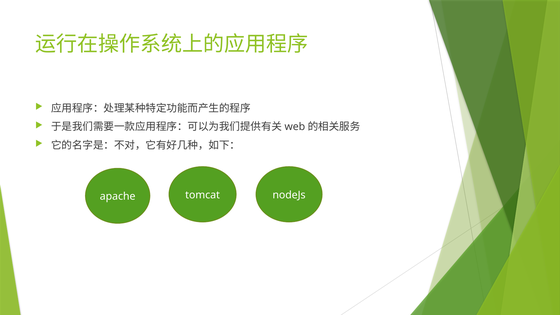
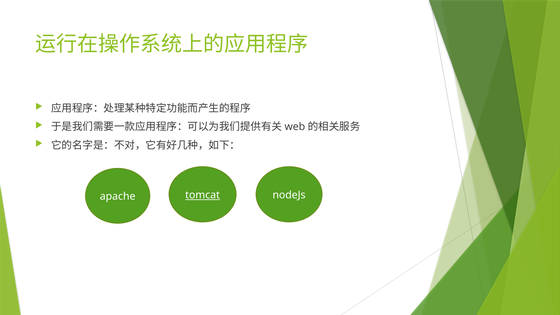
tomcat underline: none -> present (203, 195)
